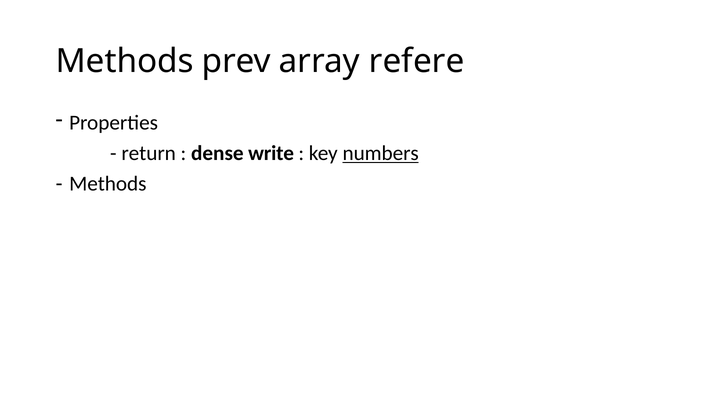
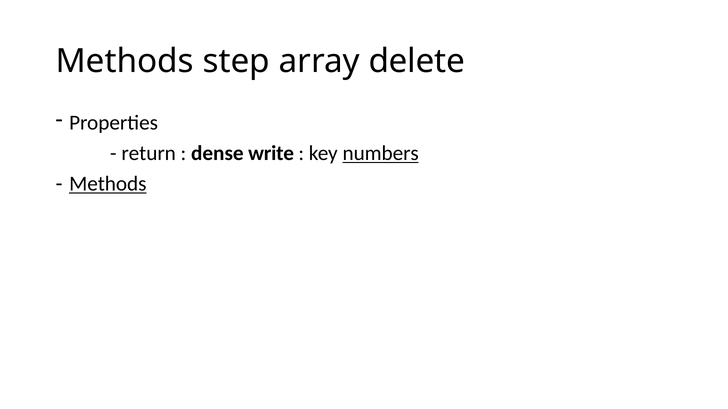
prev: prev -> step (236, 61)
refere: refere -> delete (417, 61)
Methods underline: none -> present (108, 184)
